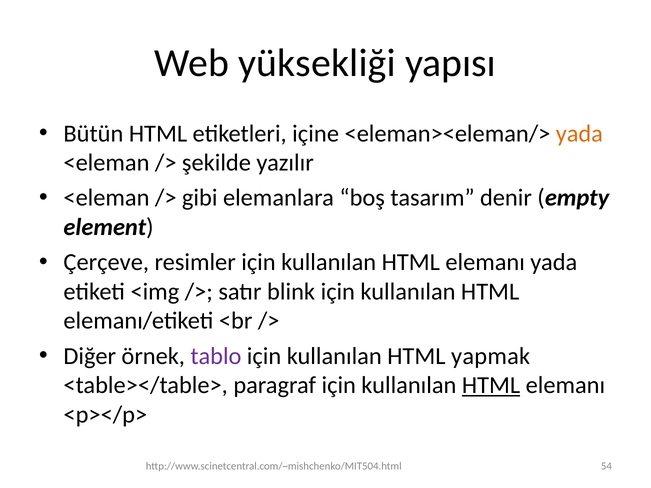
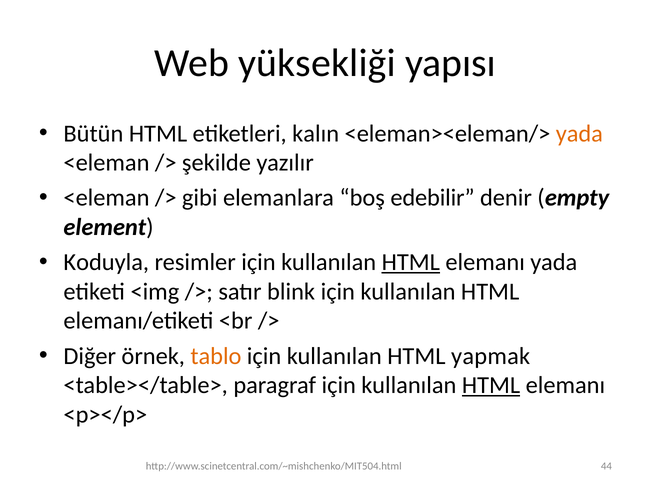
içine: içine -> kalın (316, 134)
tasarım: tasarım -> edebilir (433, 198)
Çerçeve: Çerçeve -> Koduyla (106, 262)
HTML underline: none -> present (411, 262)
tablo colour: purple -> orange (216, 356)
54: 54 -> 44 (606, 466)
